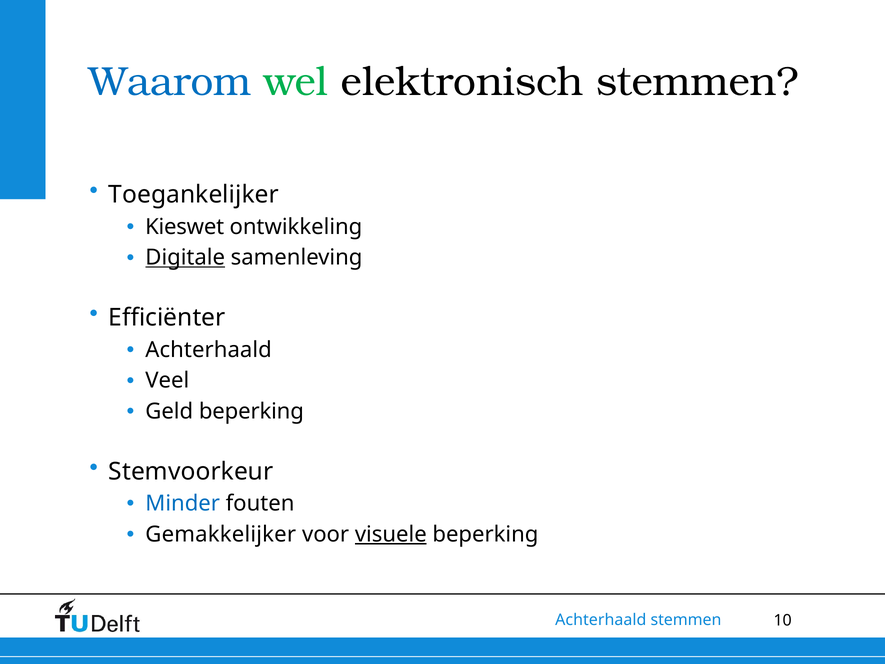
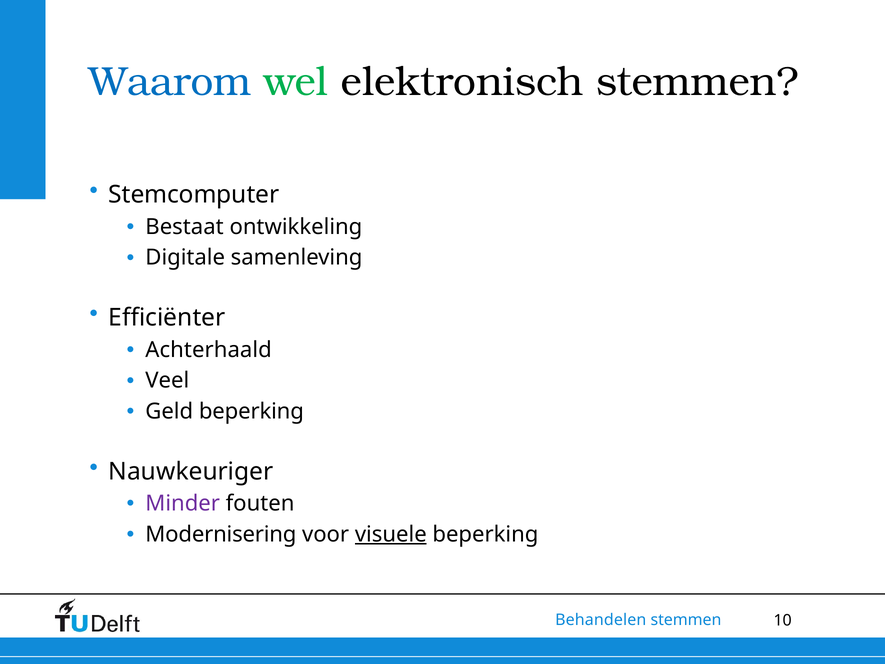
Toegankelijker: Toegankelijker -> Stemcomputer (194, 195)
Kieswet: Kieswet -> Bestaat (185, 227)
Digitale underline: present -> none (185, 257)
Stemvoorkeur: Stemvoorkeur -> Nauwkeuriger (191, 471)
Minder colour: blue -> purple (183, 503)
Gemakkelijker: Gemakkelijker -> Modernisering (221, 534)
Achterhaald: Achterhaald -> Behandelen (601, 620)
